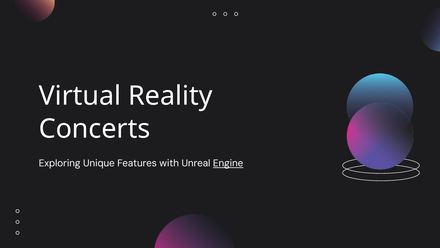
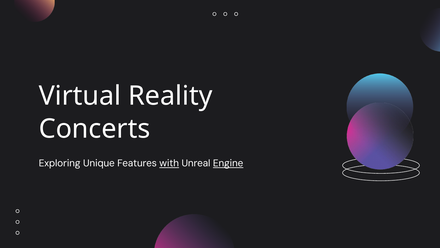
with underline: none -> present (169, 163)
